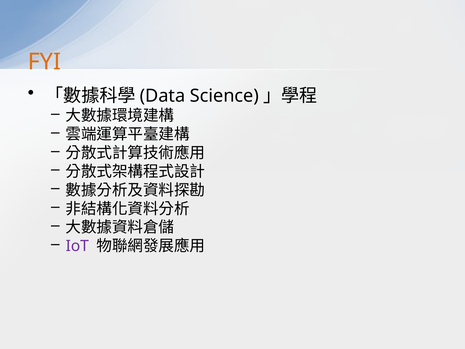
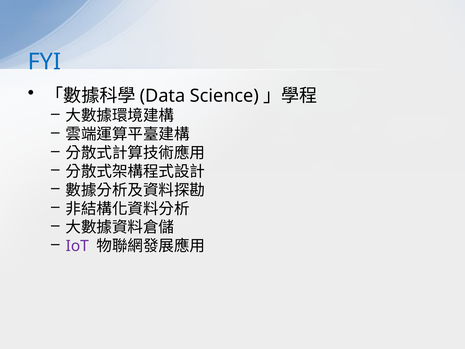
FYI colour: orange -> blue (44, 62)
